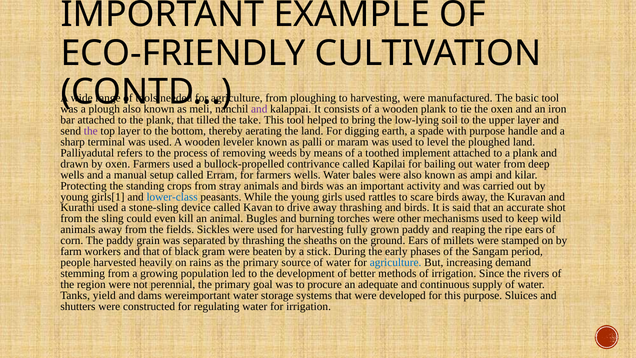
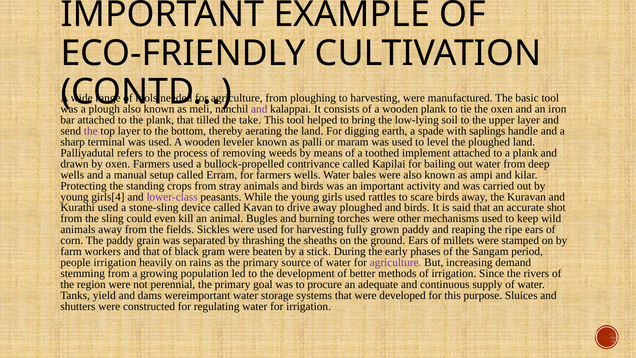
with purpose: purpose -> saplings (487, 131)
girls[1: girls[1 -> girls[4 (108, 197)
lower-class colour: blue -> purple (172, 197)
away thrashing: thrashing -> ploughed (361, 208)
people harvested: harvested -> irrigation (115, 262)
agriculture colour: blue -> purple (396, 262)
